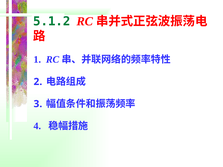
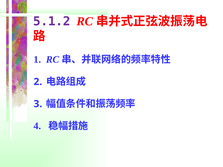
5.1.2 colour: green -> purple (52, 21)
